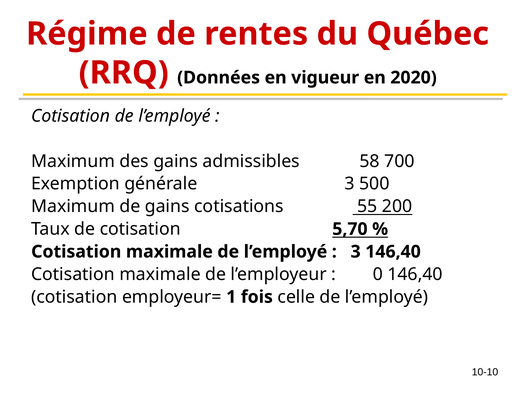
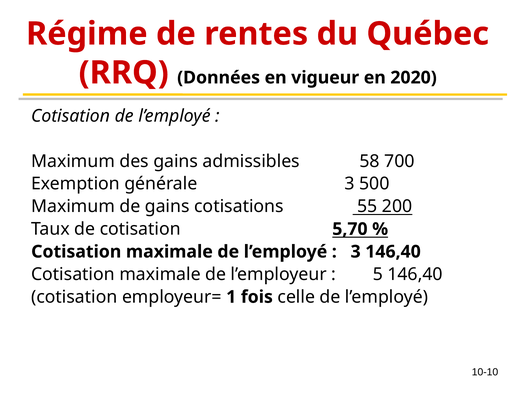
0: 0 -> 5 (378, 274)
